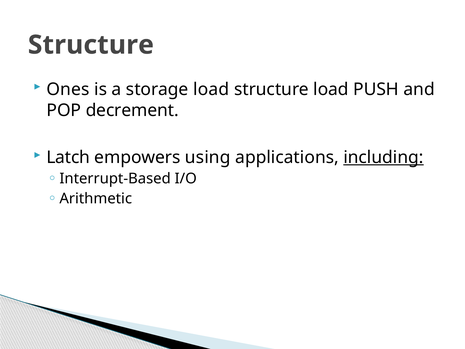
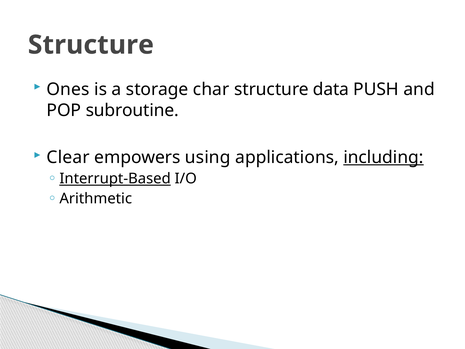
storage load: load -> char (211, 89)
structure load: load -> data (331, 89)
decrement: decrement -> subroutine (132, 110)
Latch: Latch -> Clear (68, 157)
Interrupt-Based underline: none -> present (115, 179)
